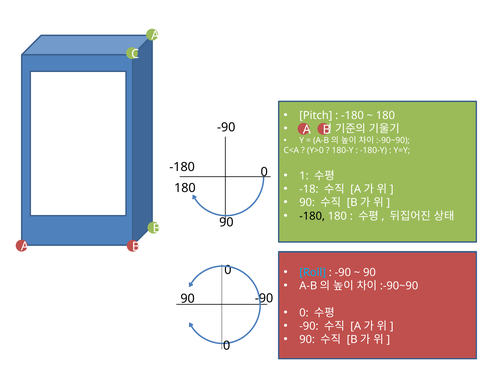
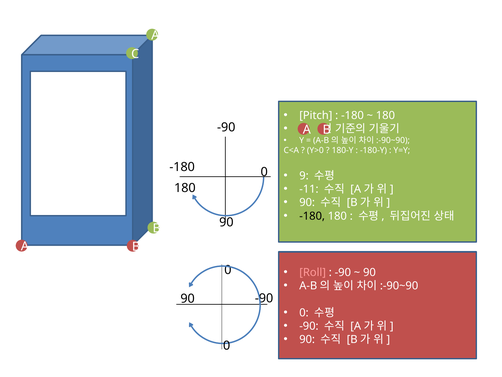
1: 1 -> 9 (304, 176)
-18: -18 -> -11 (309, 189)
Roll colour: light blue -> pink (313, 272)
